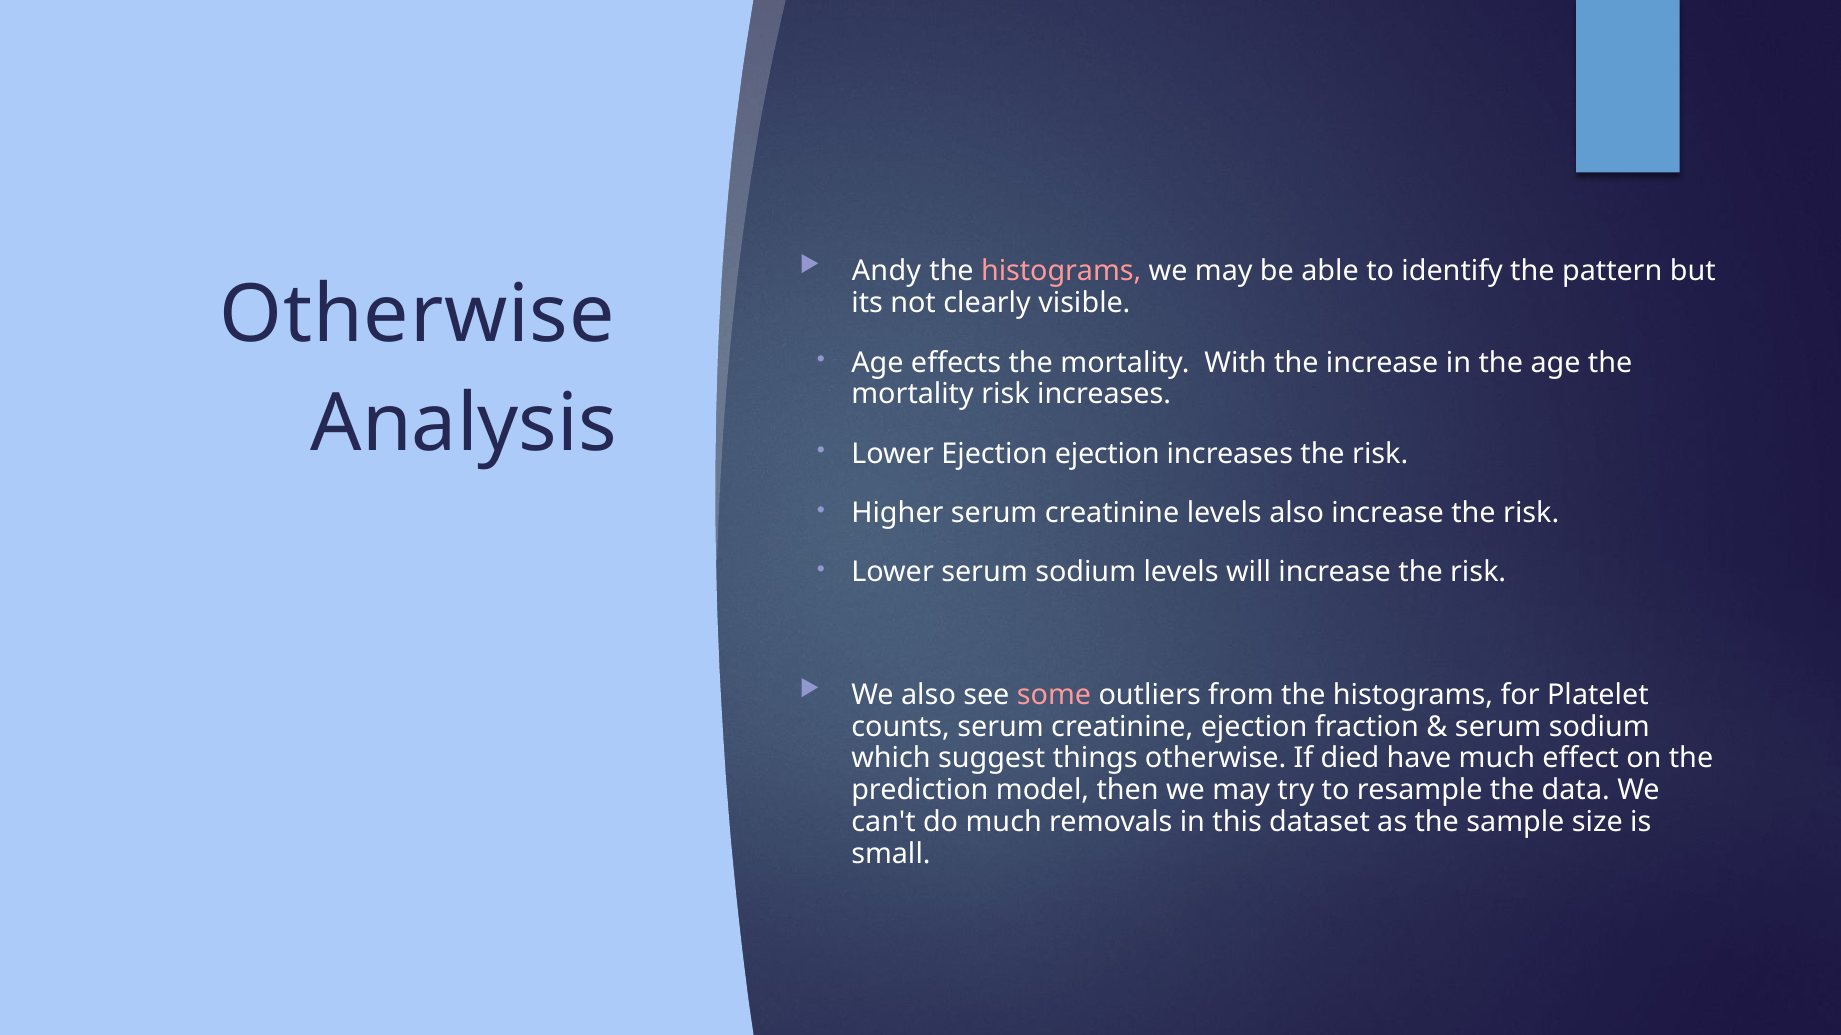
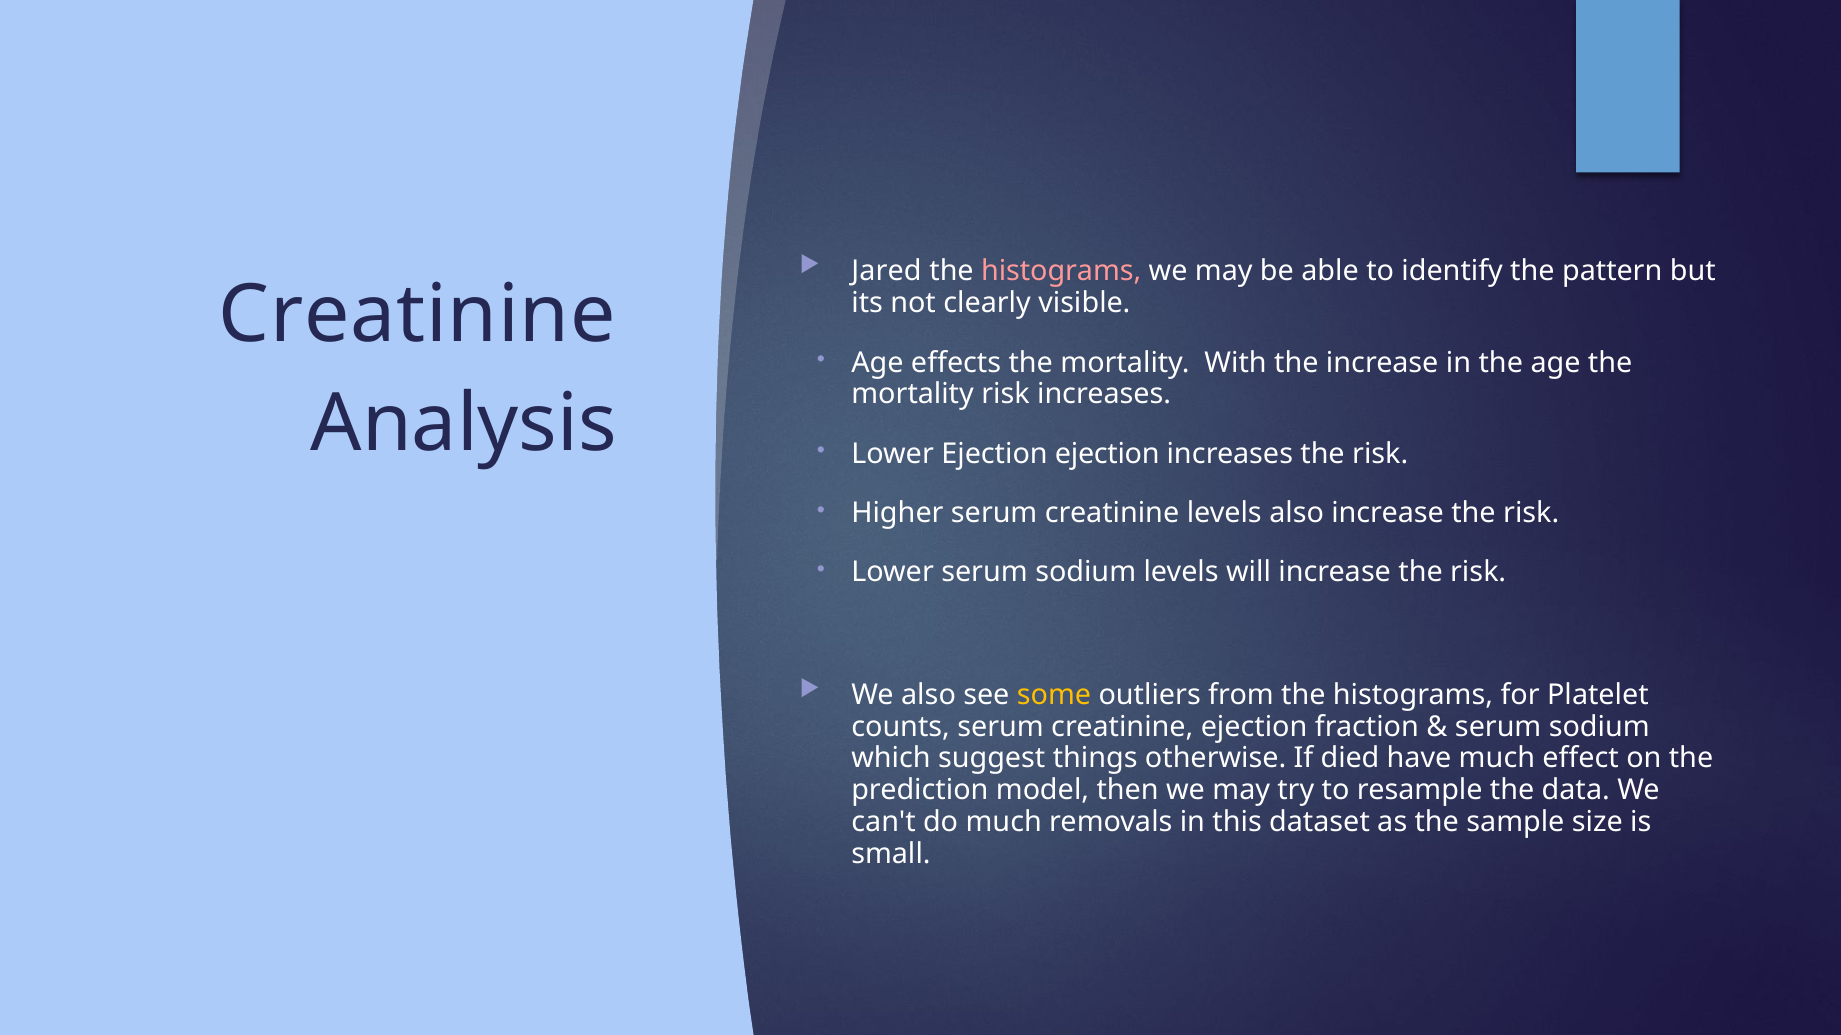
Andy: Andy -> Jared (887, 271)
Otherwise: Otherwise -> Creatinine (417, 315)
some colour: pink -> yellow (1054, 695)
